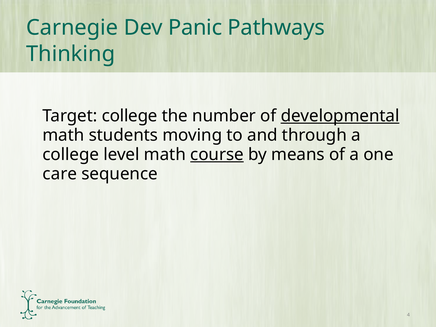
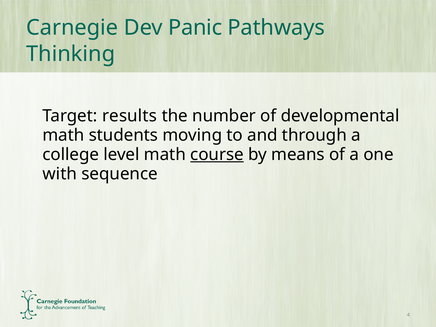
Target college: college -> results (130, 116)
developmental underline: present -> none (340, 116)
care: care -> with (60, 174)
